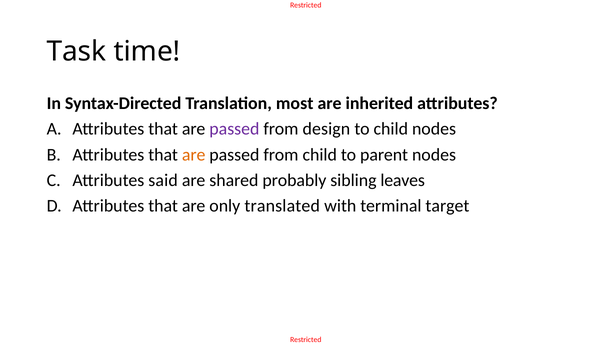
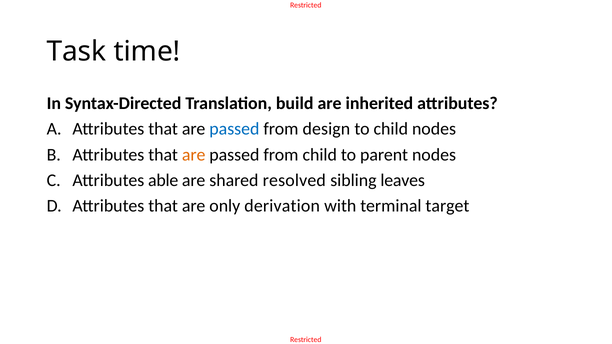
most: most -> build (295, 103)
passed colour: purple -> blue (234, 129)
said: said -> able (163, 180)
probably: probably -> resolved (294, 180)
translated: translated -> derivation (282, 206)
